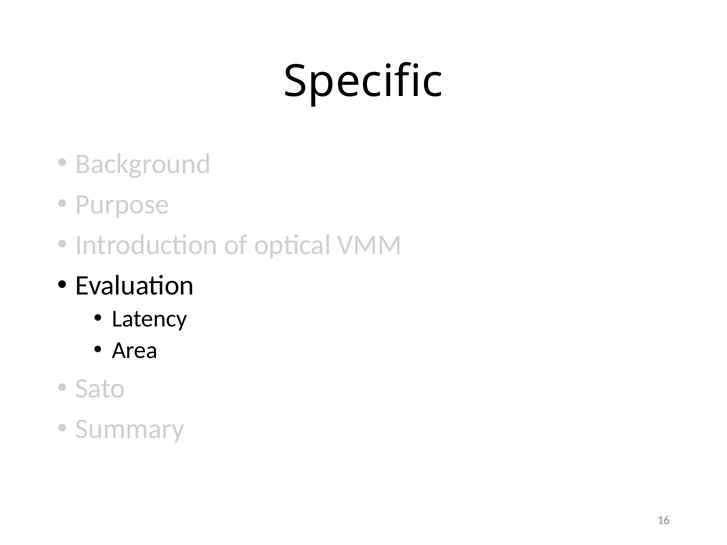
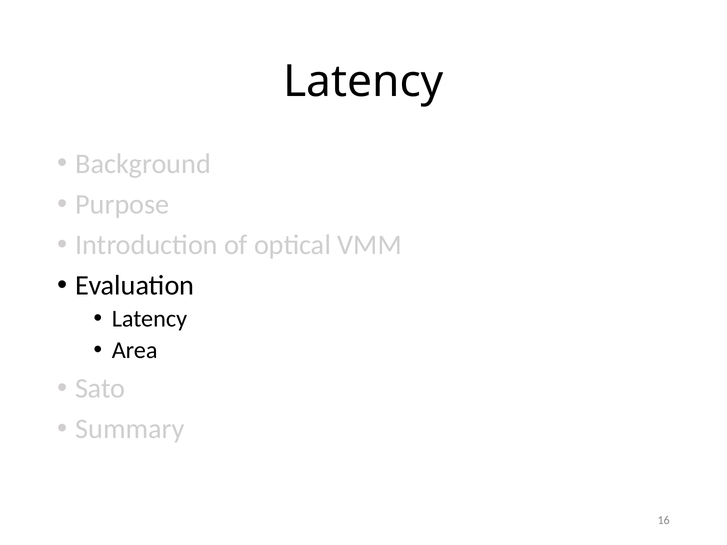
Specific: Specific -> Latency (363, 81)
